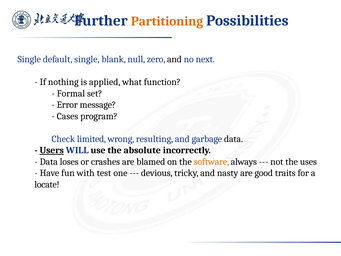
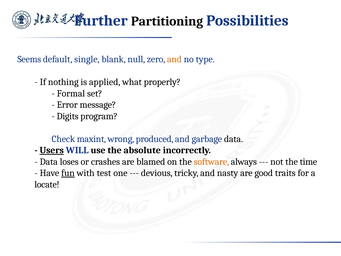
Partitioning colour: orange -> black (167, 21)
Single: Single -> Seems (29, 59)
and colour: black -> orange (174, 59)
next: next -> type (205, 59)
function: function -> properly (162, 82)
Cases: Cases -> Digits (68, 116)
limited: limited -> maxint (91, 139)
resulting: resulting -> produced (155, 139)
uses: uses -> time (308, 162)
fun underline: none -> present (68, 173)
